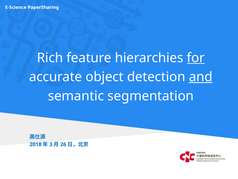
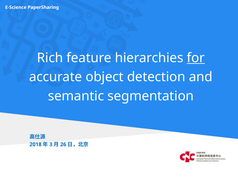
and underline: present -> none (201, 77)
